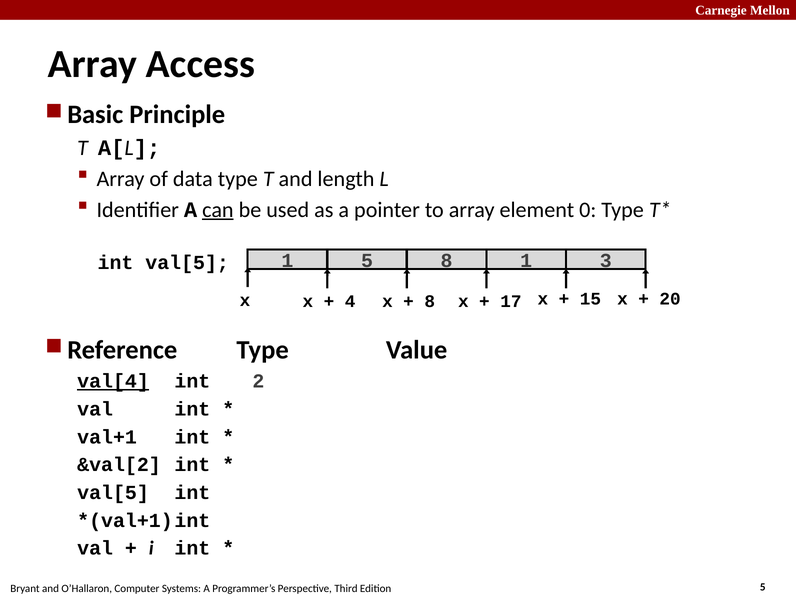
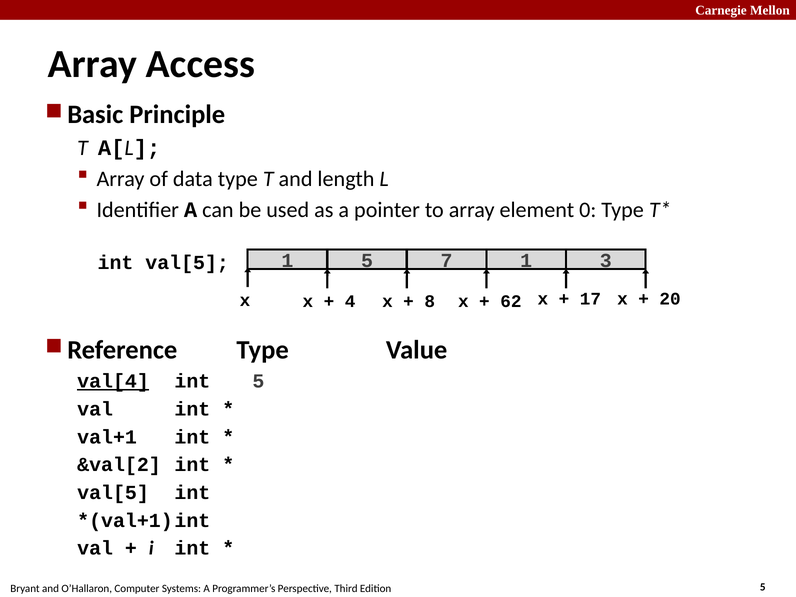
can underline: present -> none (218, 210)
5 8: 8 -> 7 (447, 261)
17: 17 -> 62 (511, 301)
15: 15 -> 17 (590, 299)
int 2: 2 -> 5 (258, 381)
